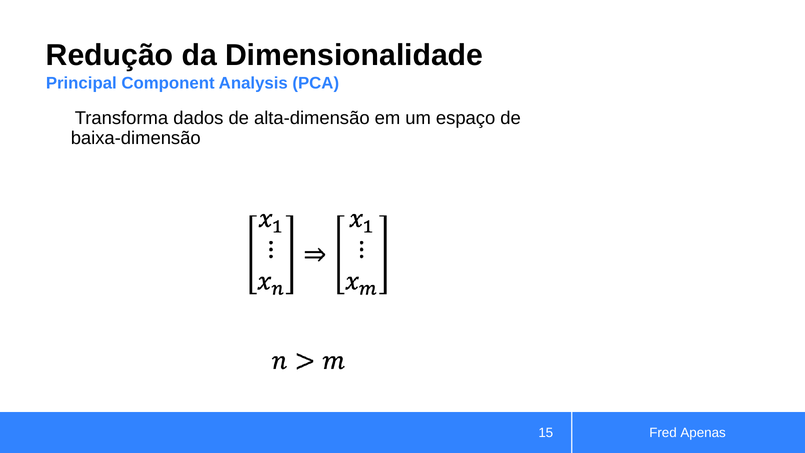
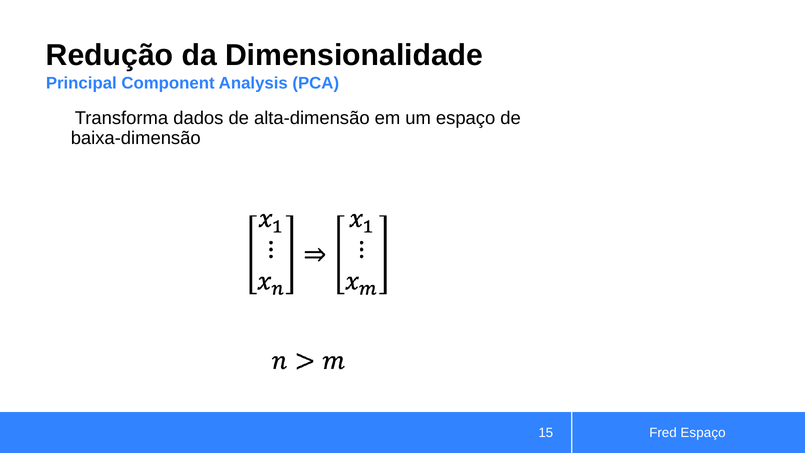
Fred Apenas: Apenas -> Espaço (703, 432)
